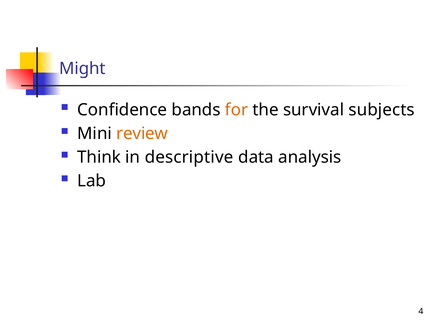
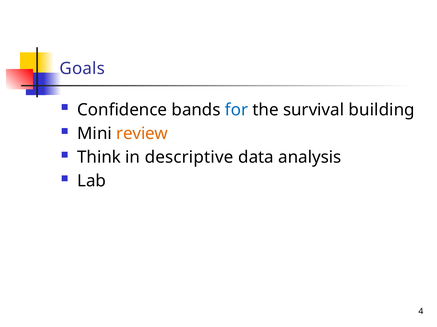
Might: Might -> Goals (82, 69)
for colour: orange -> blue (237, 110)
subjects: subjects -> building (382, 110)
